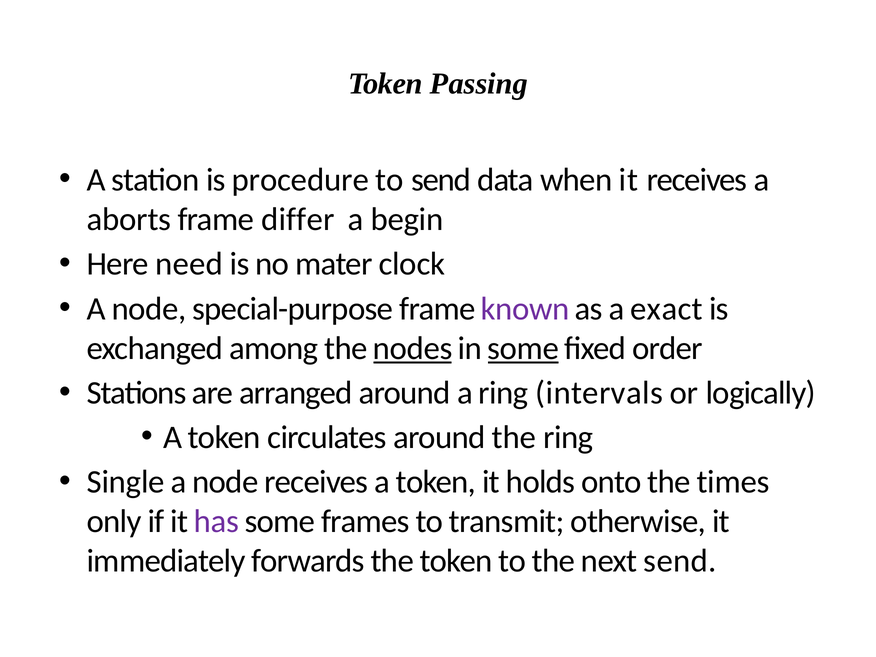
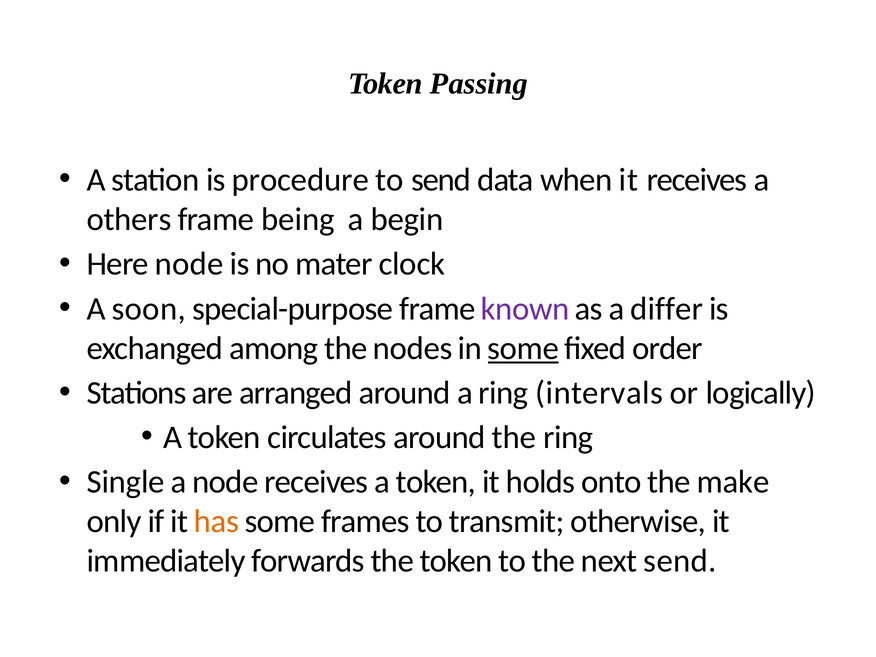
aborts: aborts -> others (129, 219)
differ: differ -> being (298, 219)
Here need: need -> node (189, 264)
node: node -> soon (149, 309)
exact: exact -> differ (667, 309)
nodes underline: present -> none (413, 348)
times: times -> make (733, 482)
has colour: purple -> orange (217, 522)
